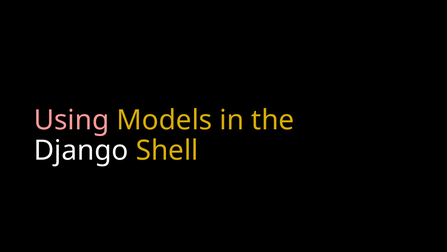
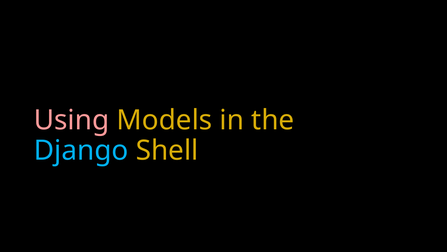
Django colour: white -> light blue (81, 150)
